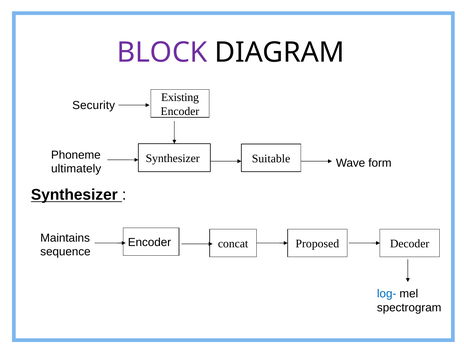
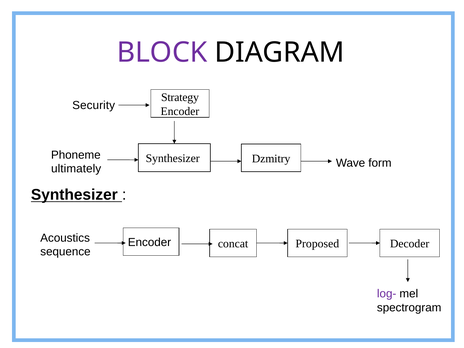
Existing: Existing -> Strategy (180, 97)
Suitable: Suitable -> Dzmitry (271, 159)
Maintains: Maintains -> Acoustics (65, 238)
log- colour: blue -> purple (387, 294)
